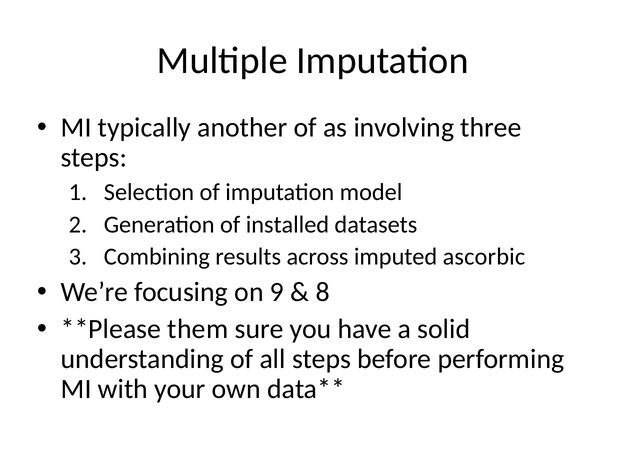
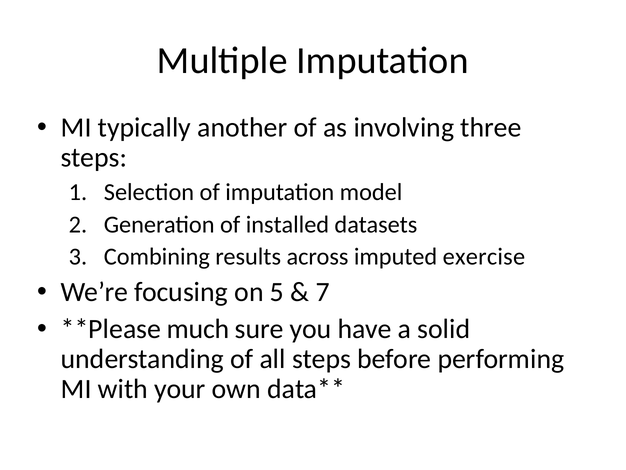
ascorbic: ascorbic -> exercise (484, 257)
9: 9 -> 5 (277, 292)
8: 8 -> 7 (323, 292)
them: them -> much (198, 329)
